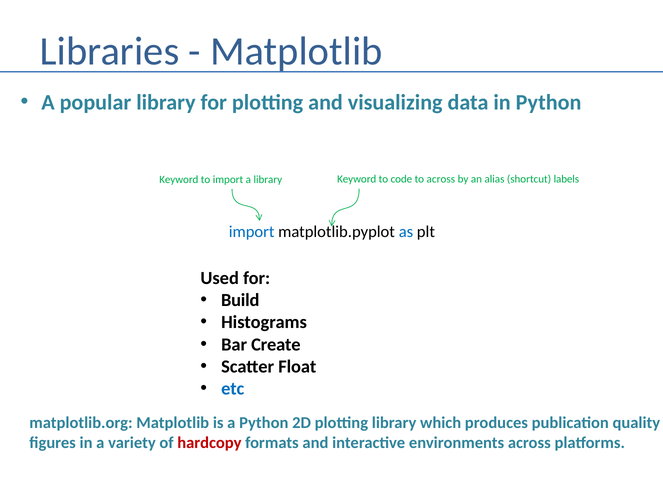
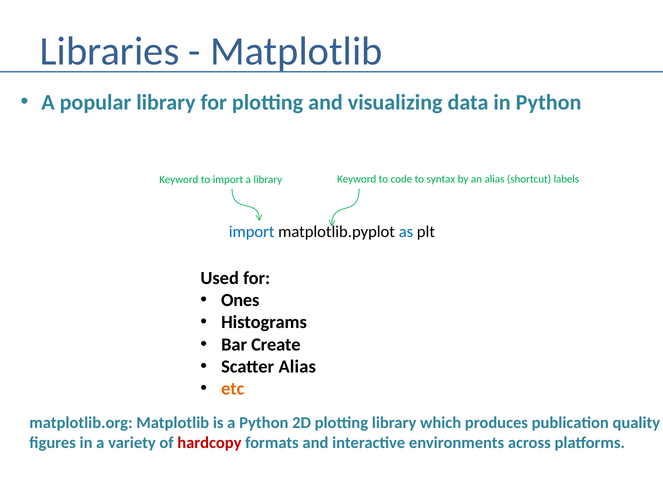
to across: across -> syntax (441, 179)
Build: Build -> Ones (240, 300)
Scatter Float: Float -> Alias (297, 367)
etc colour: blue -> orange (233, 389)
